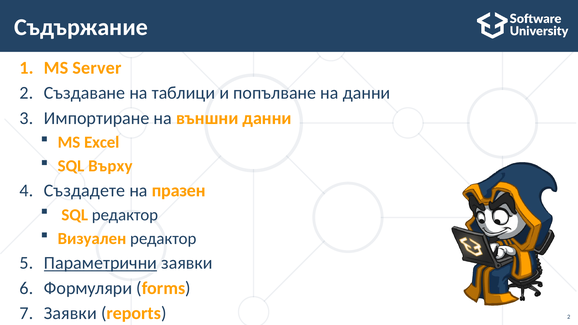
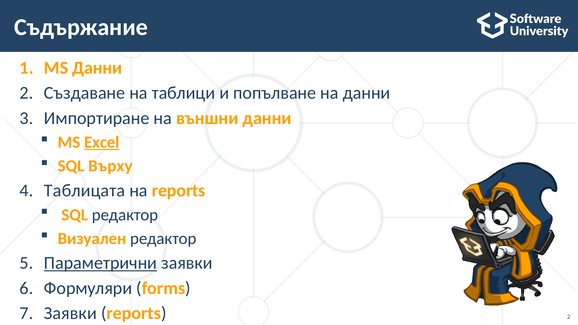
MS Server: Server -> Данни (97, 68)
Excel underline: none -> present (102, 142)
Създадете: Създадете -> Таблицата (85, 191)
на празен: празен -> reports (179, 191)
